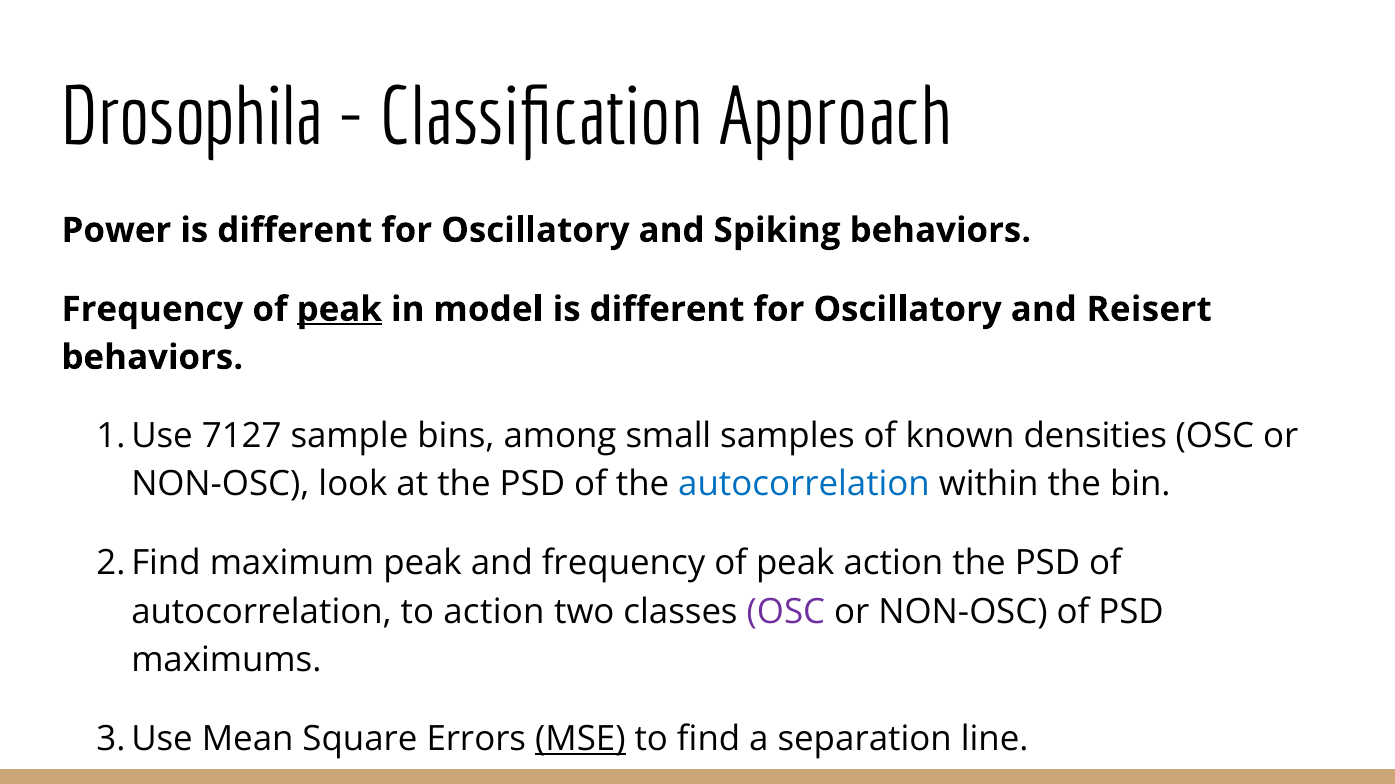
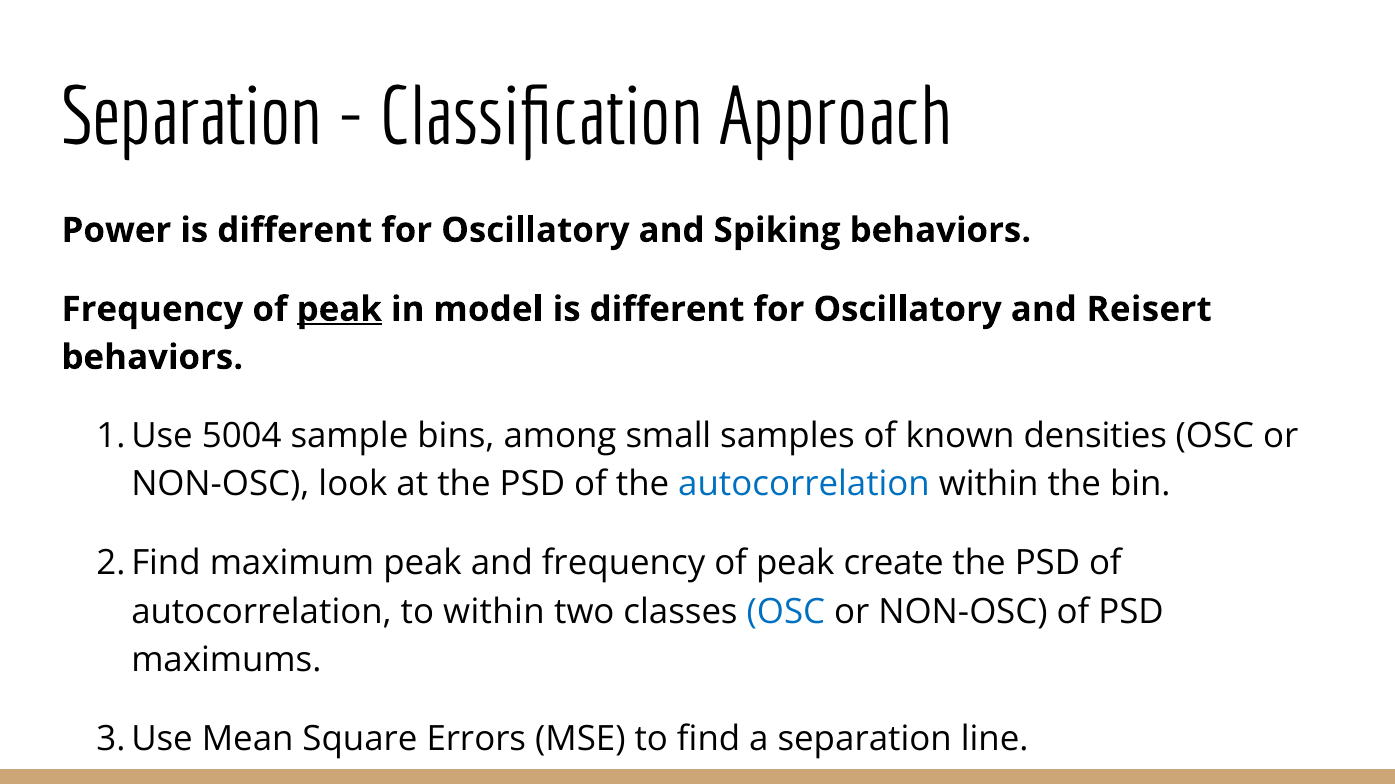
Drosophila: Drosophila -> Separation (192, 118)
7127: 7127 -> 5004 (242, 437)
peak action: action -> create (894, 564)
to action: action -> within (494, 612)
OSC colour: purple -> blue (786, 612)
MSE underline: present -> none (580, 739)
